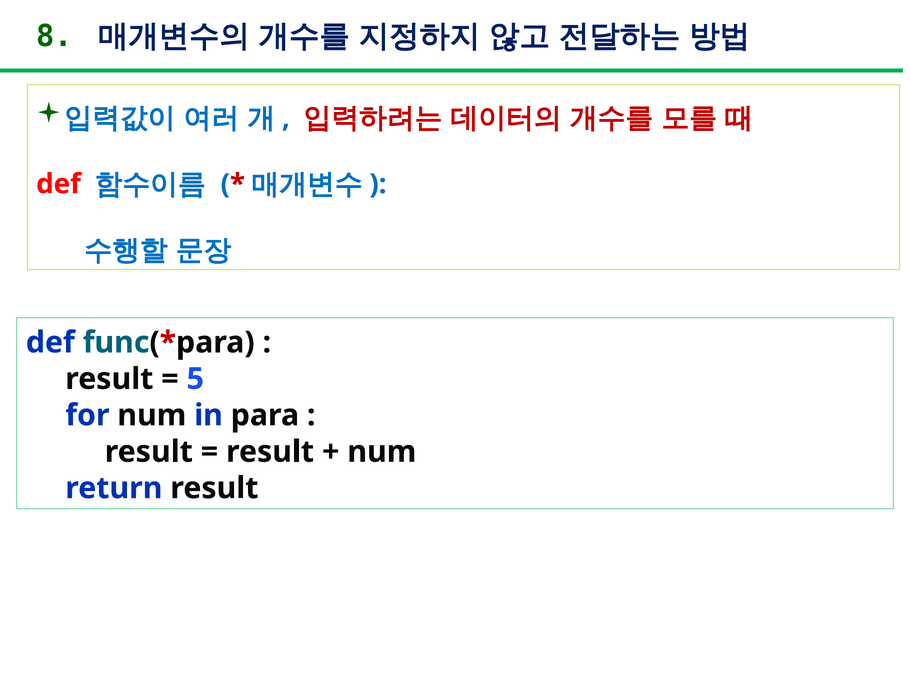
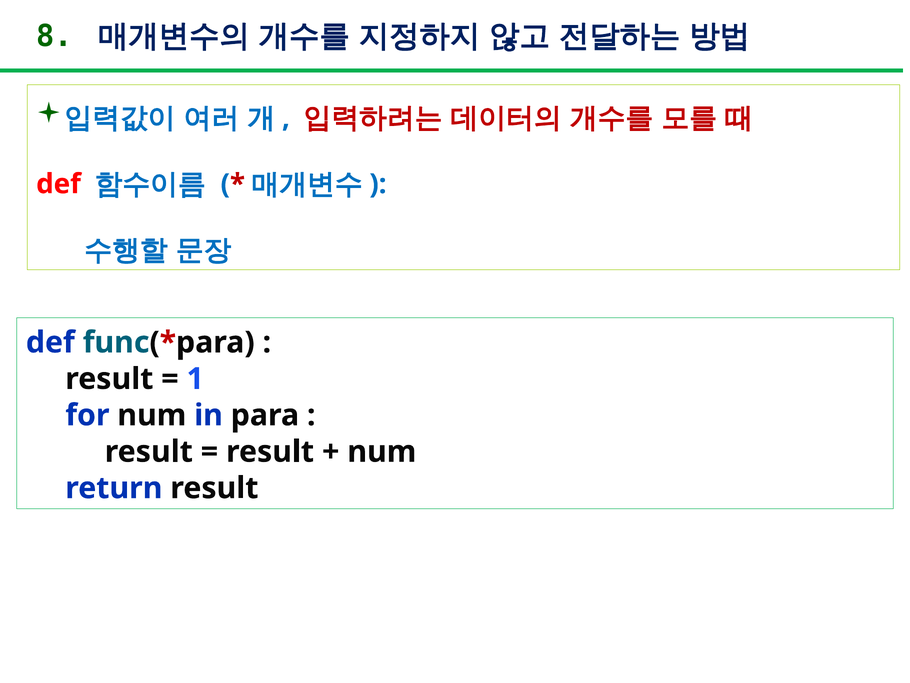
5: 5 -> 1 (195, 379)
